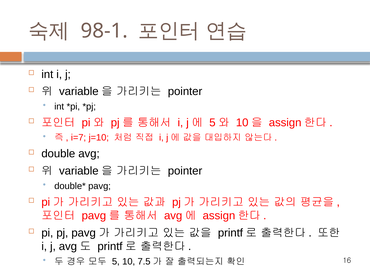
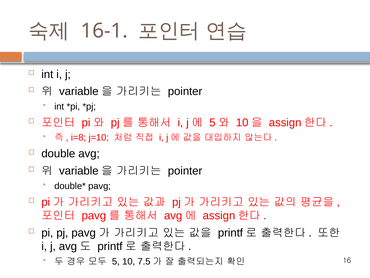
98-1: 98-1 -> 16-1 (104, 31)
i=7: i=7 -> i=8 (78, 137)
